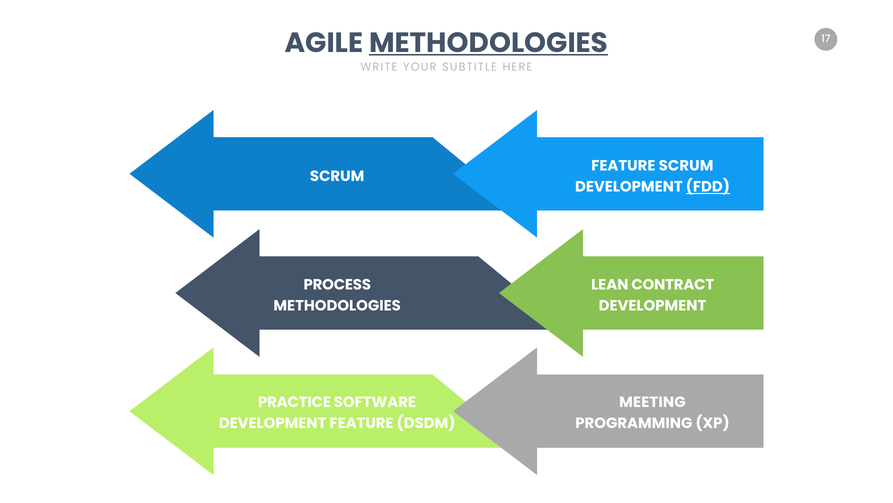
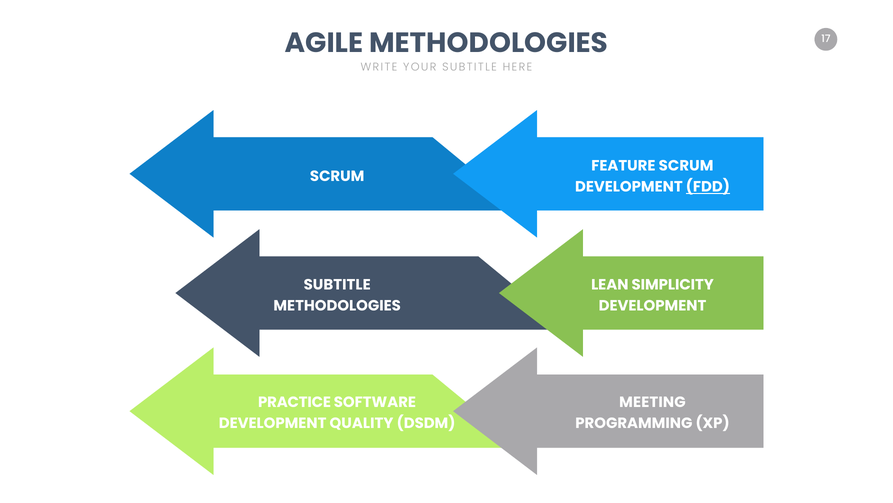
METHODOLOGIES underline: present -> none (489, 43)
PROCESS: PROCESS -> SUBTITLE (337, 284)
CONTRACT: CONTRACT -> SIMPLICITY (673, 284)
DEVELOPMENT FEATURE: FEATURE -> QUALITY (362, 423)
